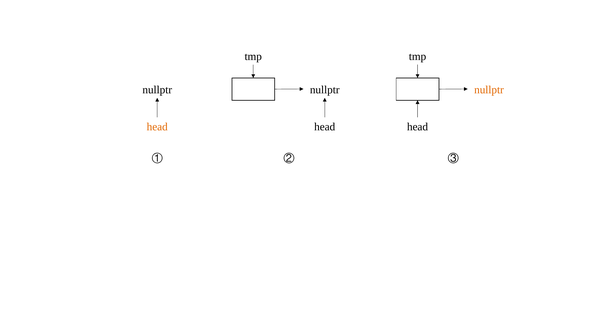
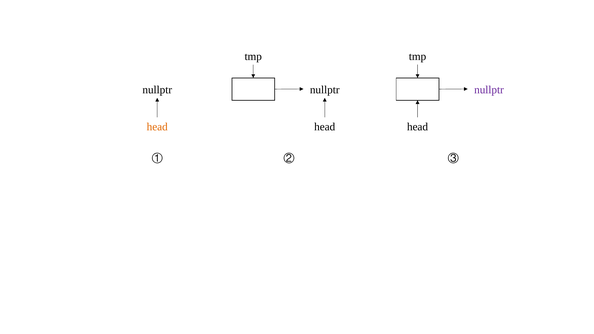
nullptr colour: orange -> purple (489, 90)
